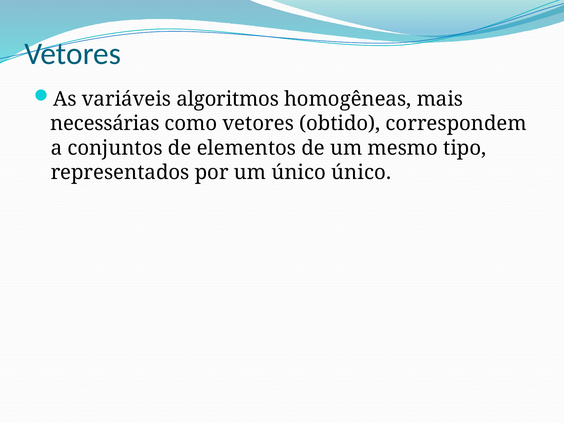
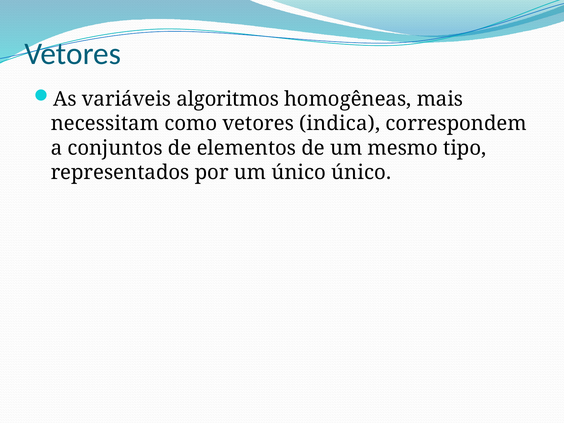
necessárias: necessárias -> necessitam (105, 124)
obtido: obtido -> indica (340, 124)
